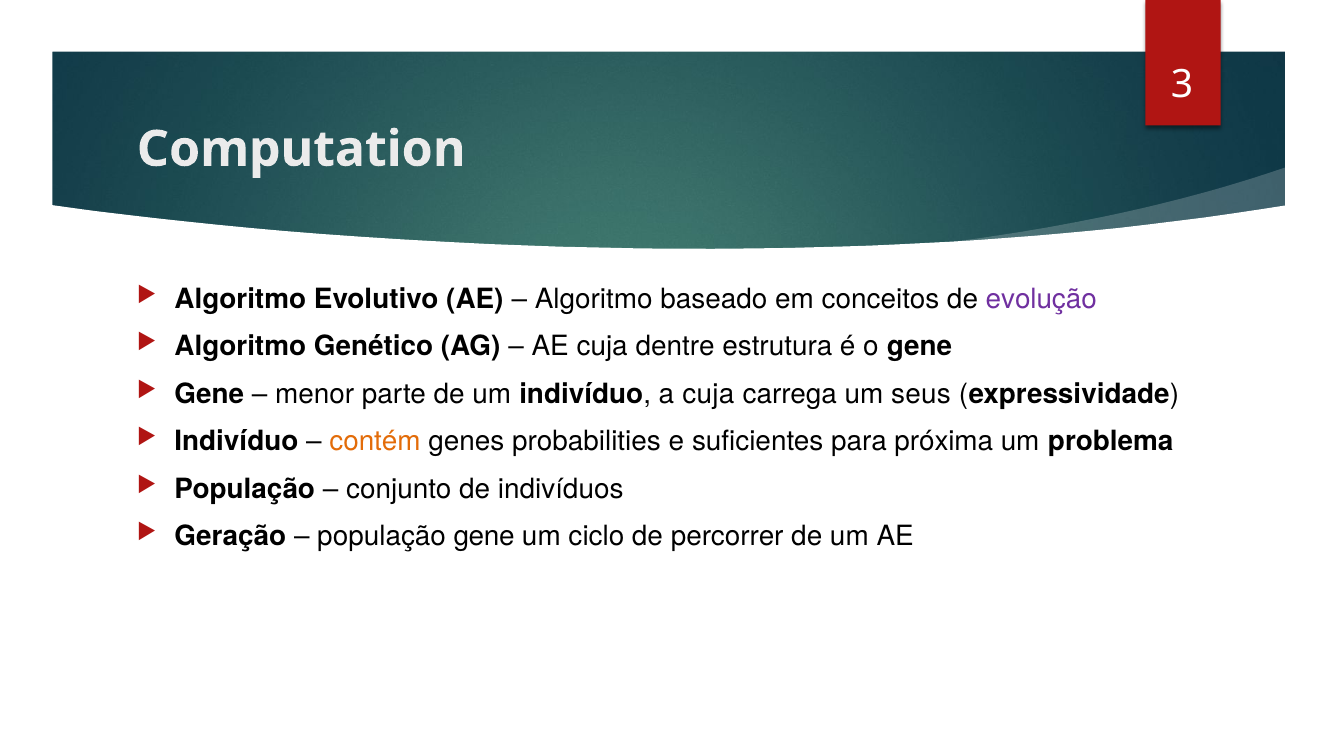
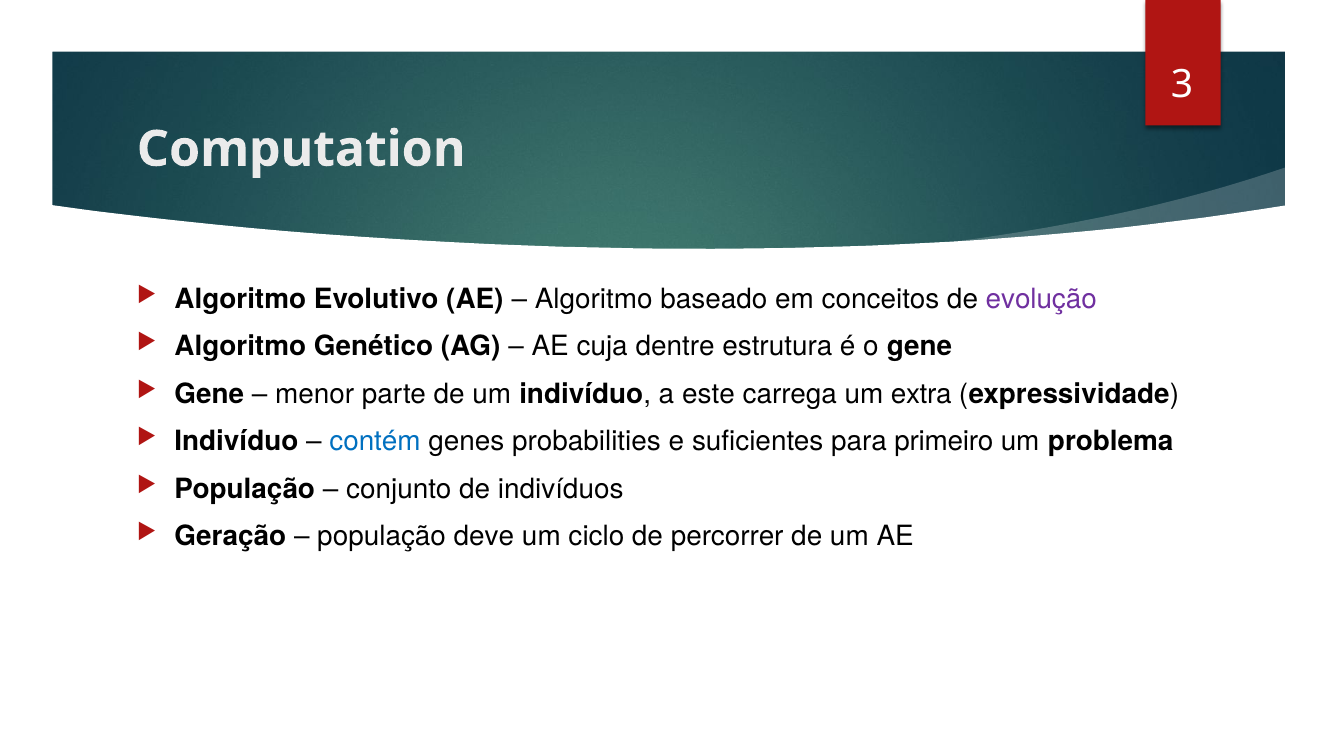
a cuja: cuja -> este (709, 394)
seus: seus -> extra (921, 394)
contém colour: orange -> blue (375, 441)
próxima: próxima -> primeiro (944, 441)
população gene: gene -> deve (484, 536)
